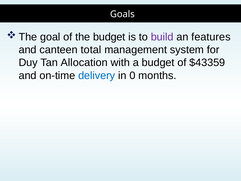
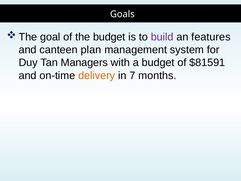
total: total -> plan (91, 50)
Allocation: Allocation -> Managers (84, 63)
$43359: $43359 -> $81591 (207, 63)
delivery colour: blue -> orange (97, 75)
0: 0 -> 7 (132, 75)
